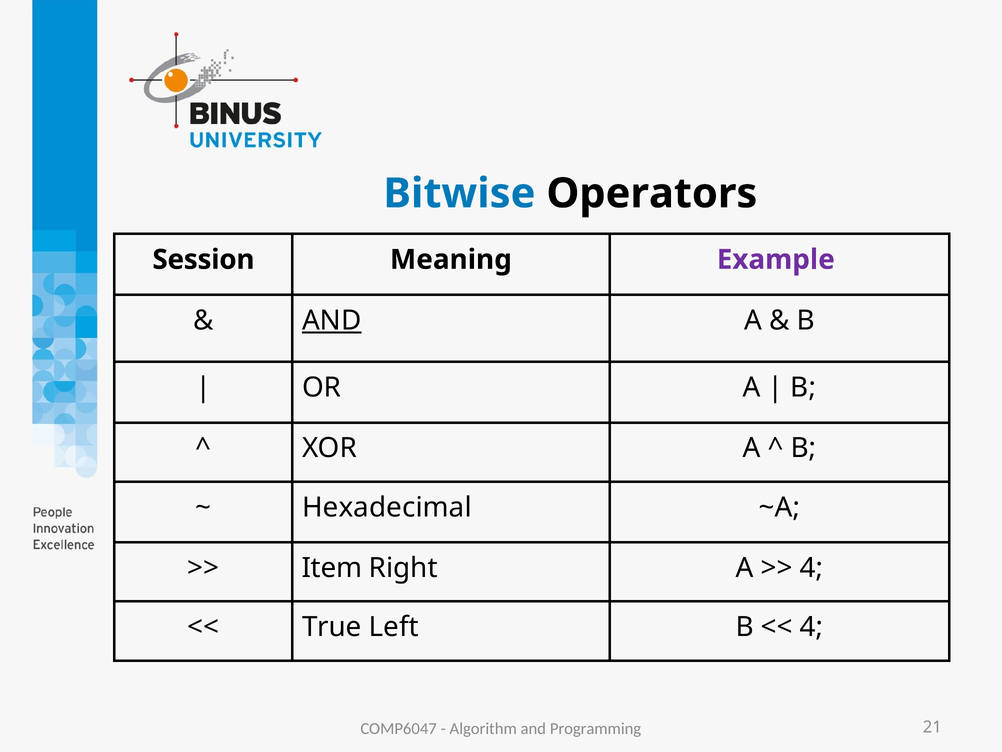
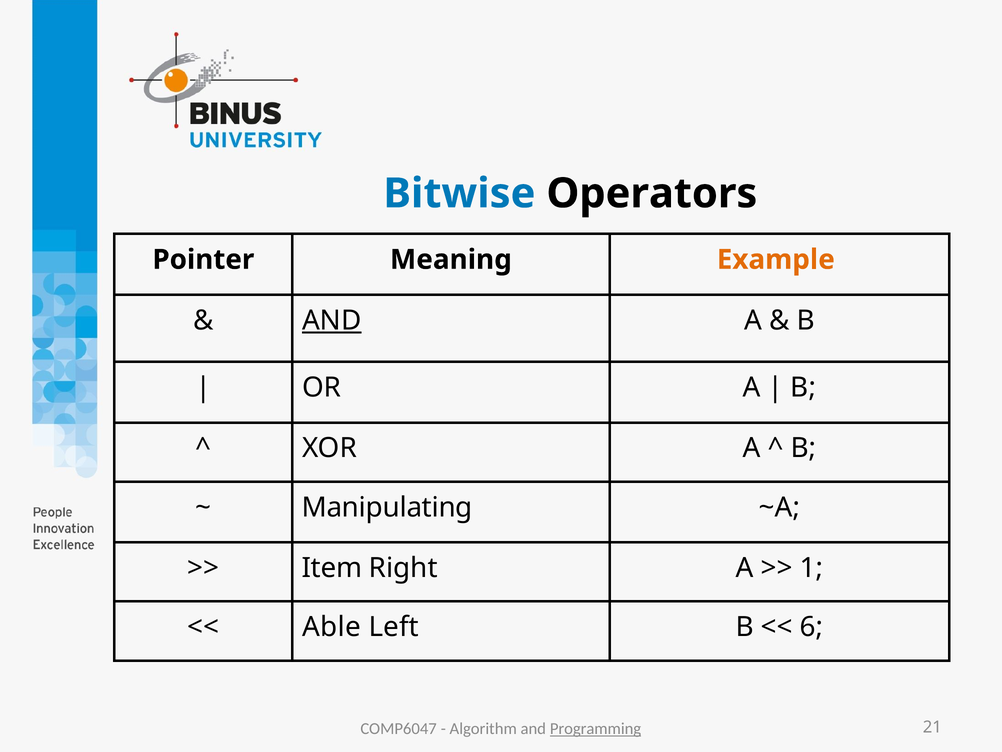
Session: Session -> Pointer (203, 259)
Example colour: purple -> orange (776, 259)
Hexadecimal: Hexadecimal -> Manipulating (387, 507)
4: 4 -> 1 (812, 568)
True: True -> Able (332, 627)
4: 4 -> 6 (812, 627)
Programming underline: none -> present (596, 728)
